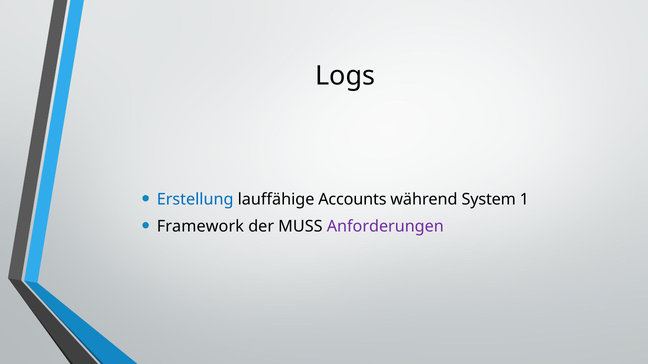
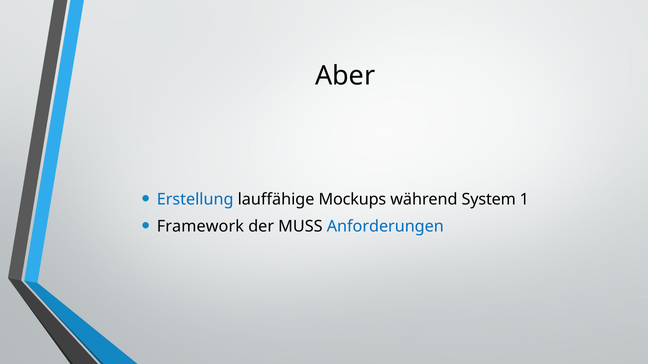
Logs: Logs -> Aber (345, 76)
Accounts: Accounts -> Mockups (352, 200)
Anforderungen colour: purple -> blue (385, 226)
